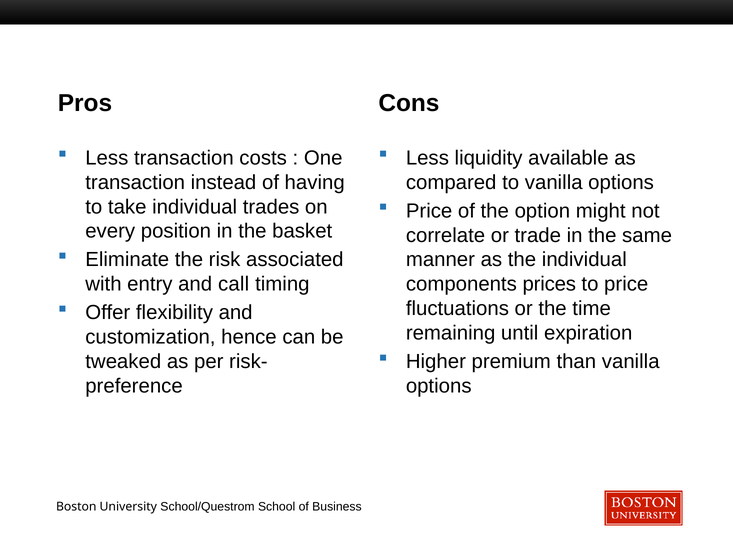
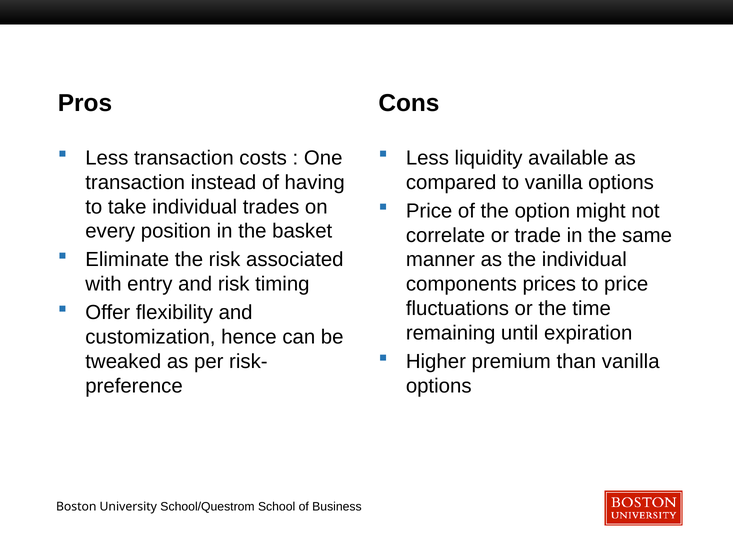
and call: call -> risk (234, 284)
